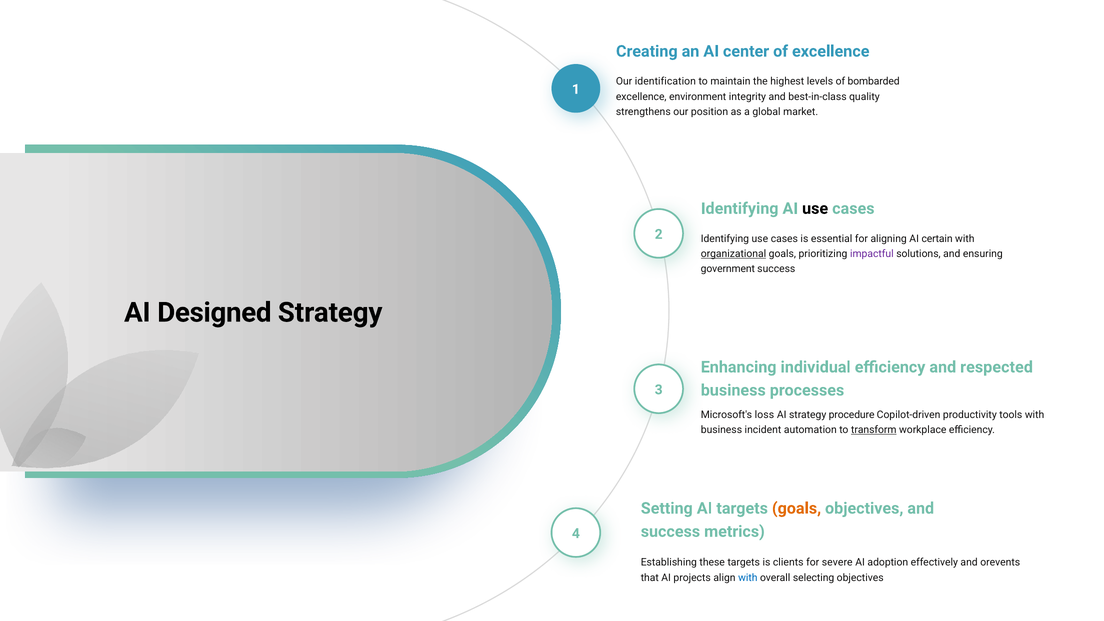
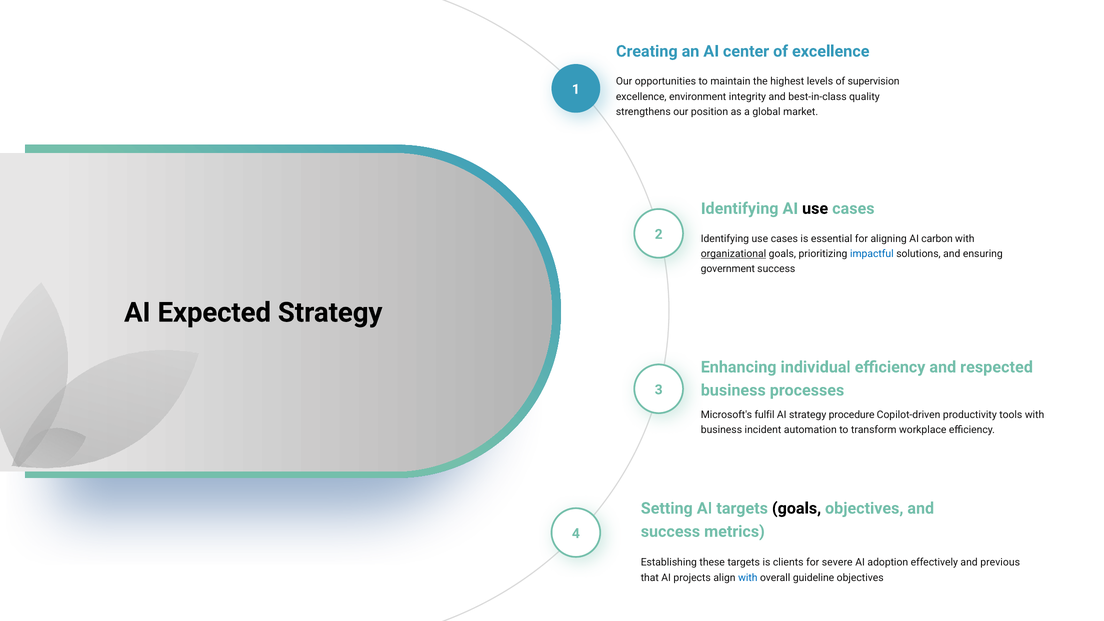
identification: identification -> opportunities (665, 81)
bombarded: bombarded -> supervision (874, 81)
certain: certain -> carbon (937, 239)
impactful colour: purple -> blue (872, 254)
Designed: Designed -> Expected (214, 313)
loss: loss -> fulfil (765, 415)
transform underline: present -> none (874, 430)
goals colour: orange -> black (797, 508)
orevents: orevents -> previous (1000, 563)
selecting: selecting -> guideline (814, 578)
